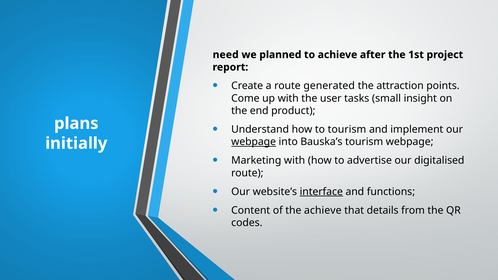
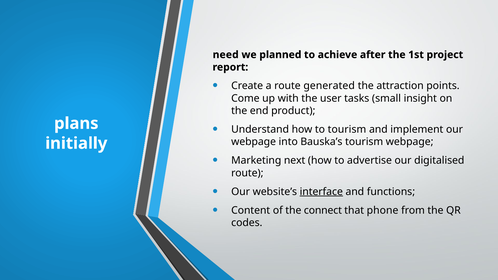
webpage underline: present -> none (254, 142)
Marketing with: with -> next (295, 161)
the achieve: achieve -> connect (323, 210)
details: details -> phone (383, 210)
